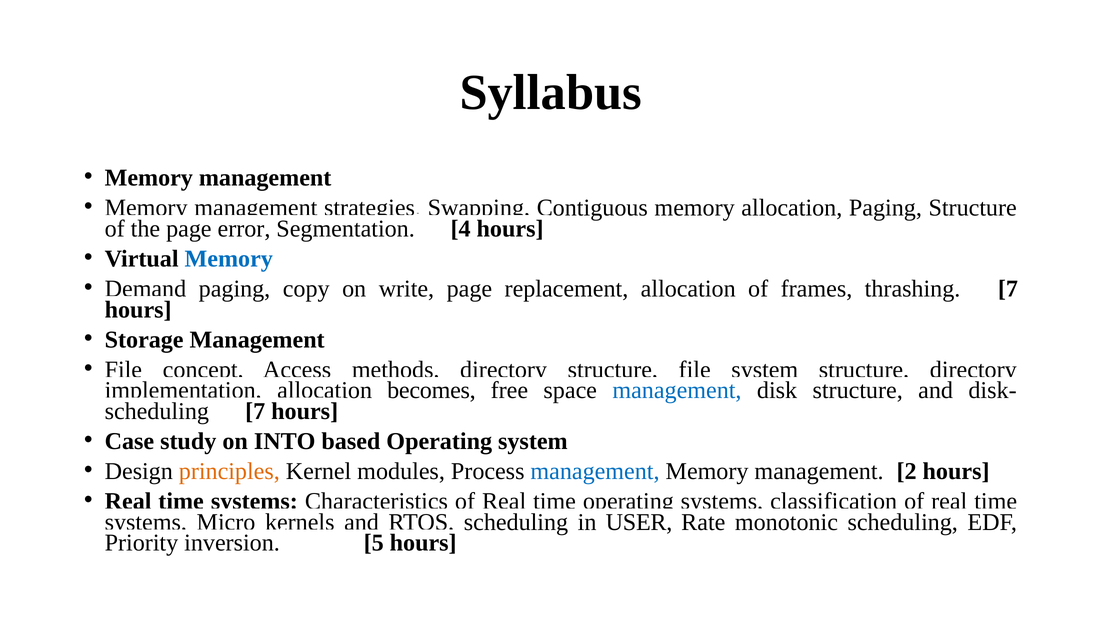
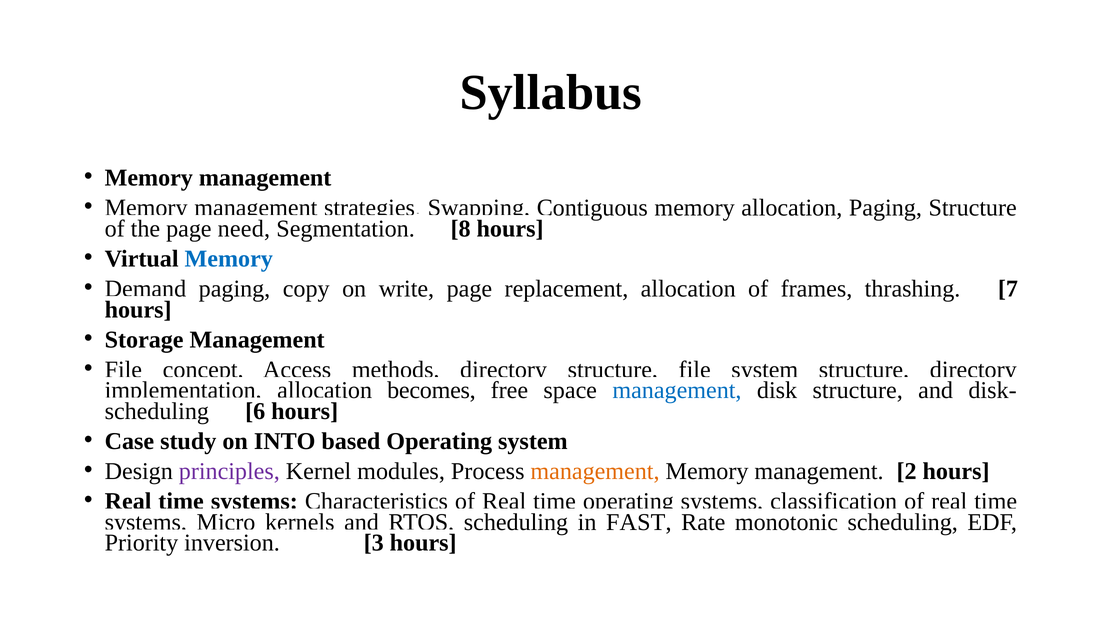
error: error -> need (244, 229)
4: 4 -> 8 (461, 229)
scheduling 7: 7 -> 6 (255, 411)
principles colour: orange -> purple (229, 471)
management colour: blue -> orange (595, 471)
USER: USER -> FAST (639, 522)
5: 5 -> 3 (374, 543)
